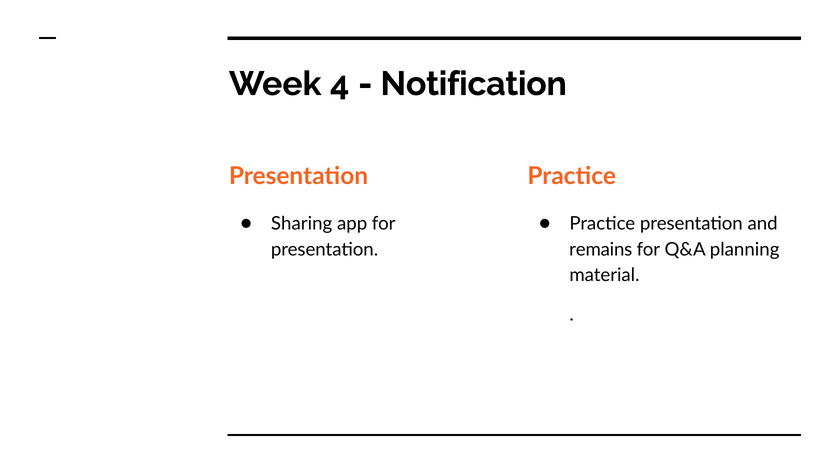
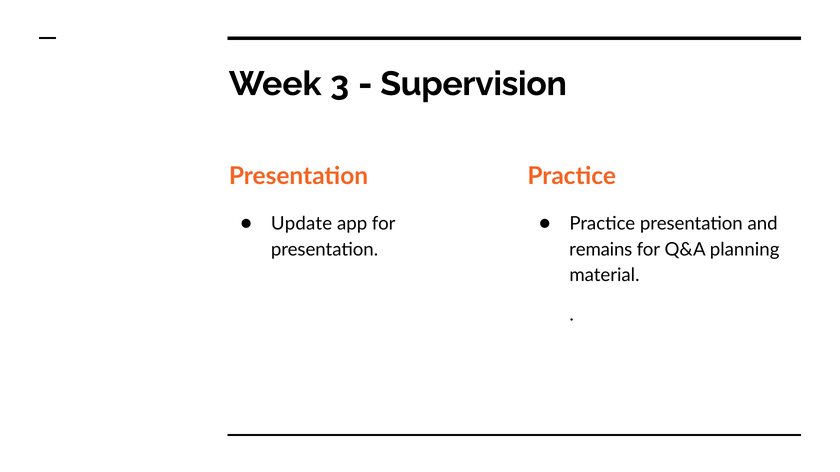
4: 4 -> 3 (340, 84)
Notification: Notification -> Supervision (474, 84)
Sharing: Sharing -> Update (302, 224)
